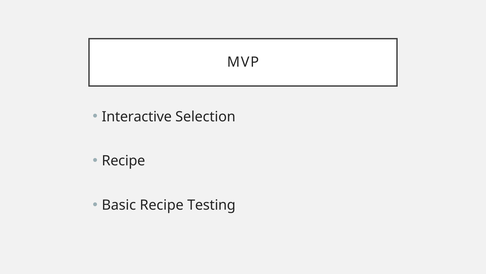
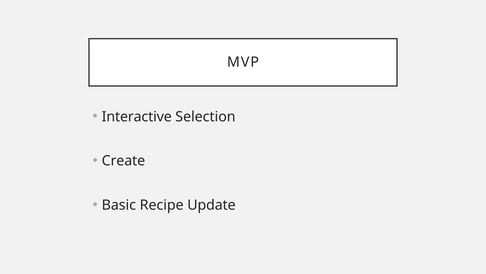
Recipe: Recipe -> Create (123, 161)
Testing: Testing -> Update (211, 205)
